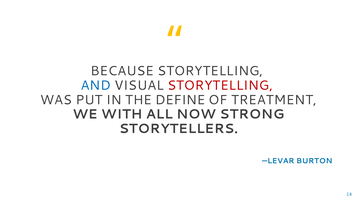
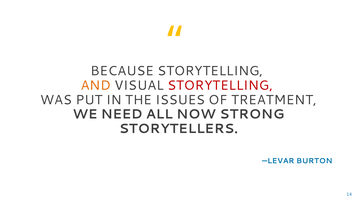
AND colour: blue -> orange (96, 85)
DEFINE: DEFINE -> ISSUES (180, 100)
WITH: WITH -> NEED (122, 114)
